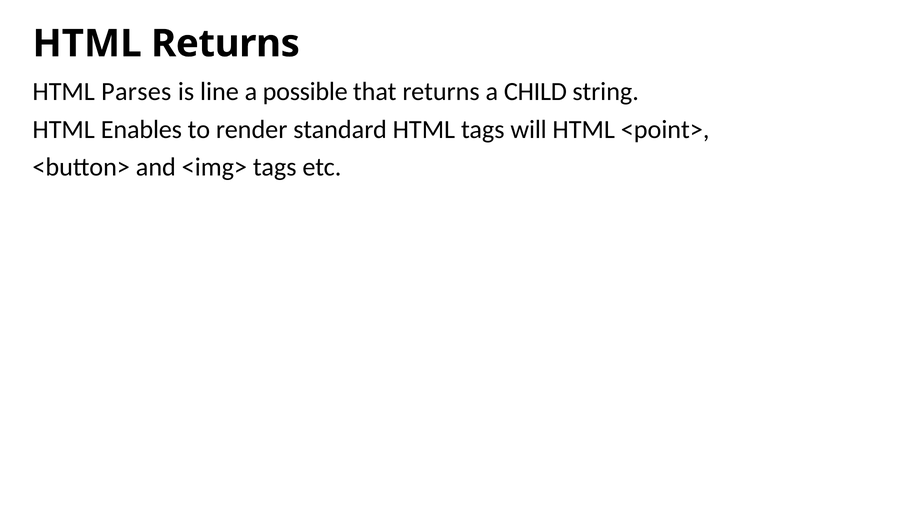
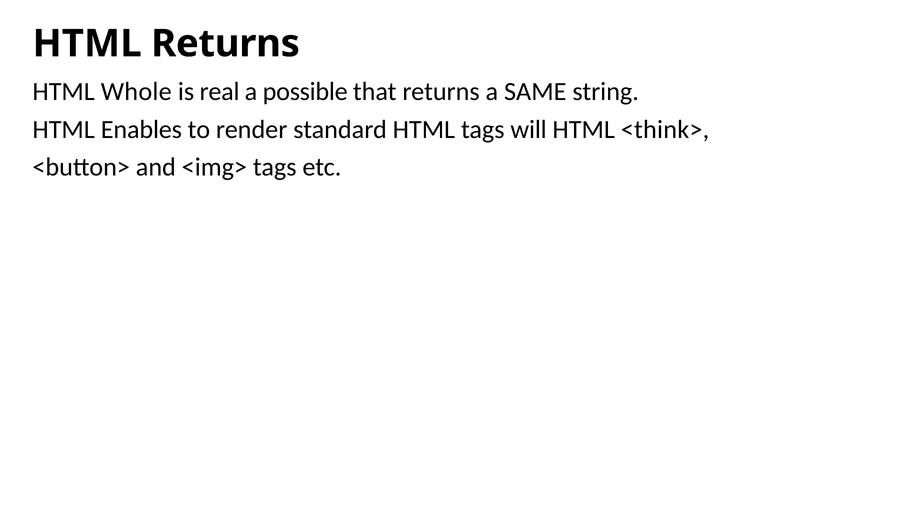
Parses: Parses -> Whole (136, 92)
line: line -> real (220, 92)
CHILD: CHILD -> SAME (535, 92)
<point>: <point> -> <think> (665, 130)
